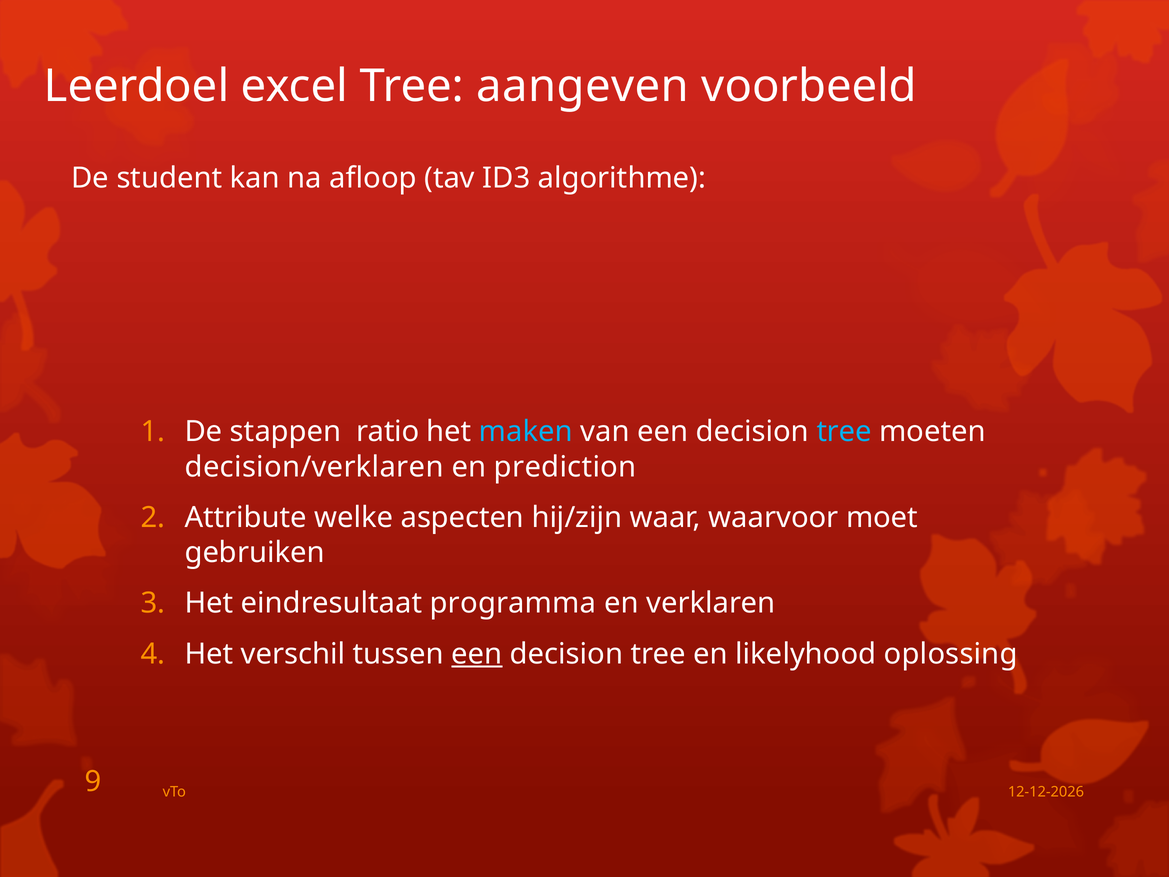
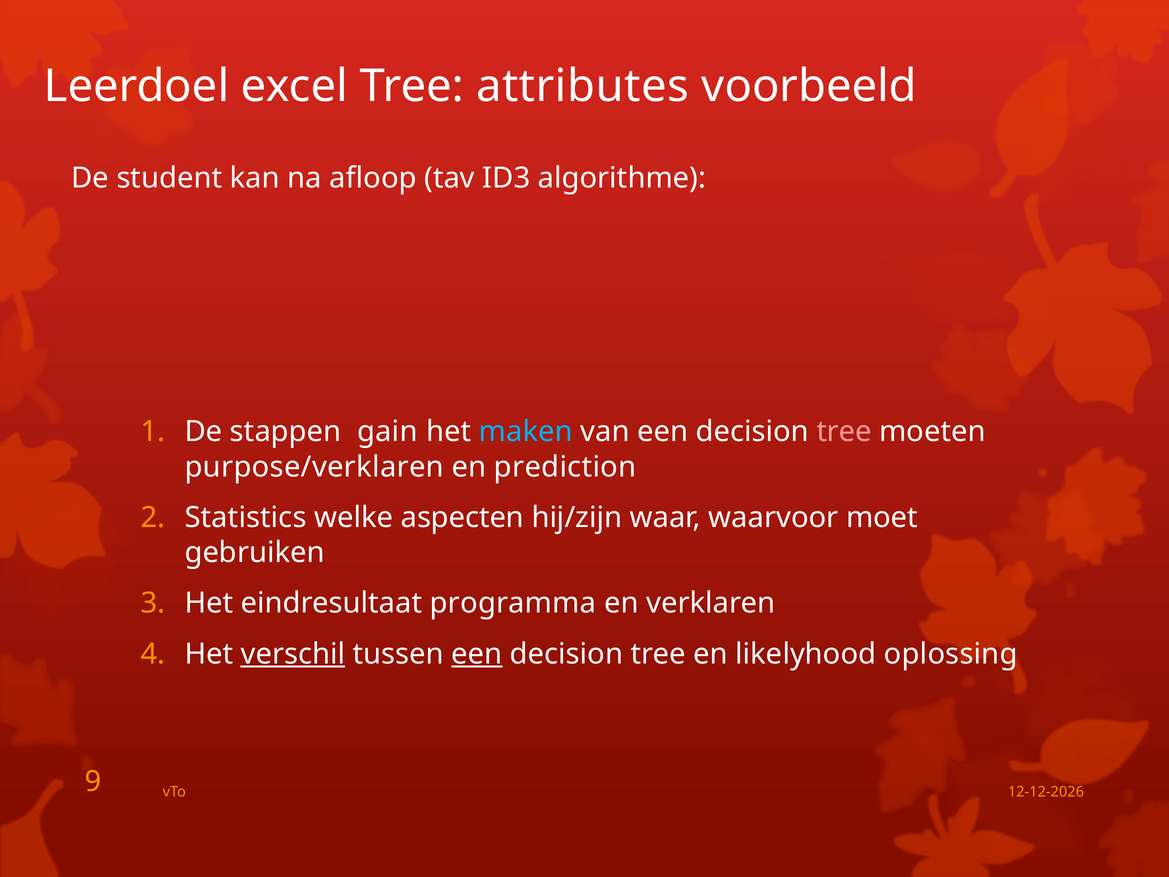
aangeven: aangeven -> attributes (582, 86)
ratio: ratio -> gain (387, 432)
tree colour: light blue -> pink (844, 432)
decision/verklaren: decision/verklaren -> purpose/verklaren (314, 467)
Attribute: Attribute -> Statistics (246, 517)
verschil underline: none -> present (293, 654)
